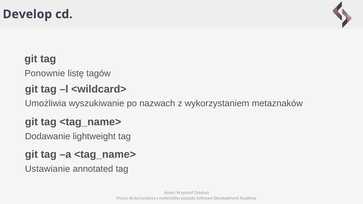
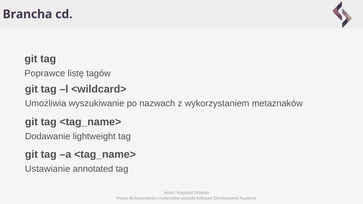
Develop: Develop -> Brancha (27, 14)
Ponownie: Ponownie -> Poprawce (45, 73)
